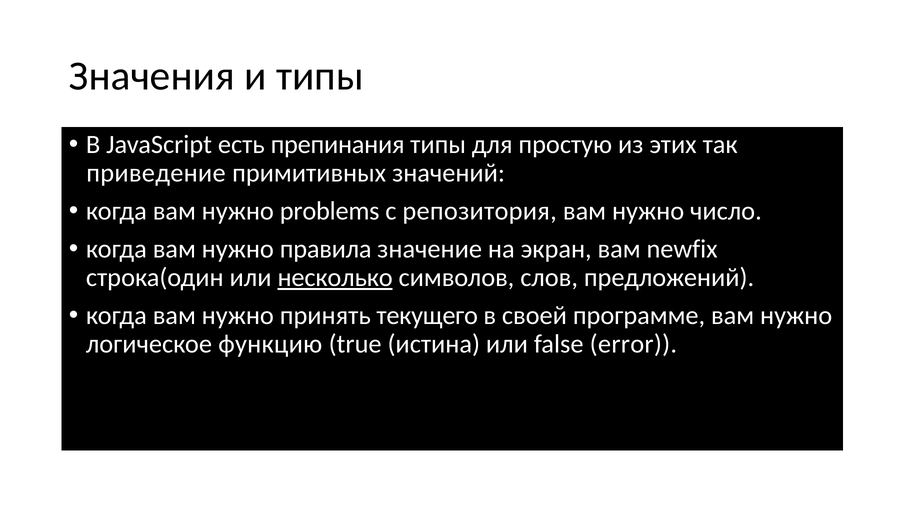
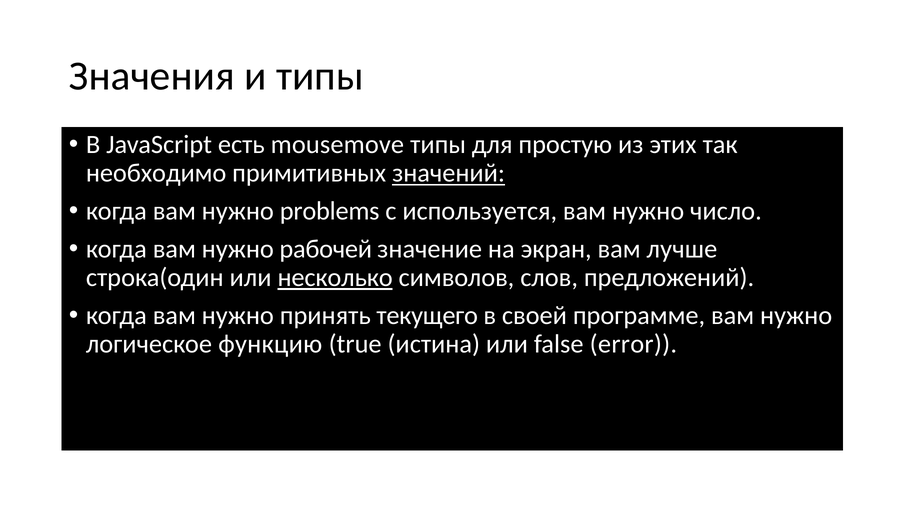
препинания: препинания -> mousemove (337, 145)
приведение: приведение -> необходимо (156, 173)
значений underline: none -> present (449, 173)
репозитория: репозитория -> используется (480, 211)
правила: правила -> рабочей (326, 249)
newfix: newfix -> лучше (682, 249)
